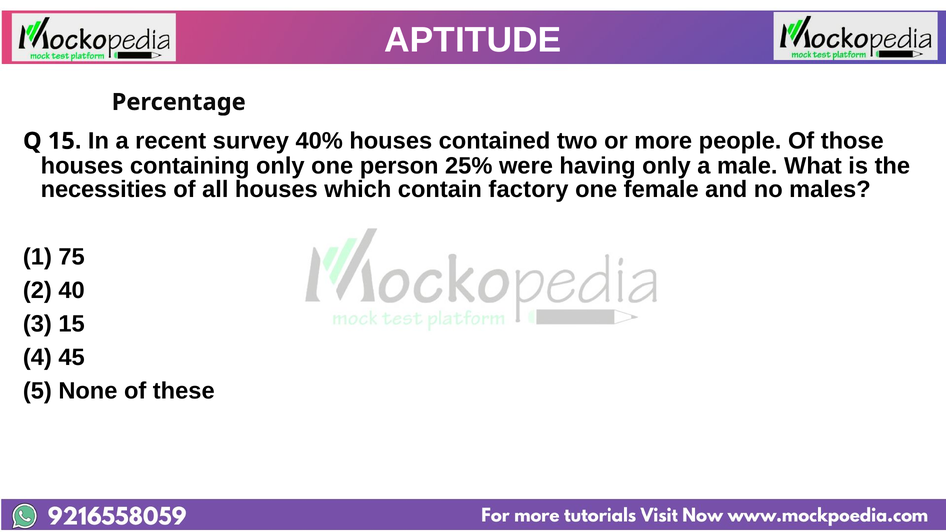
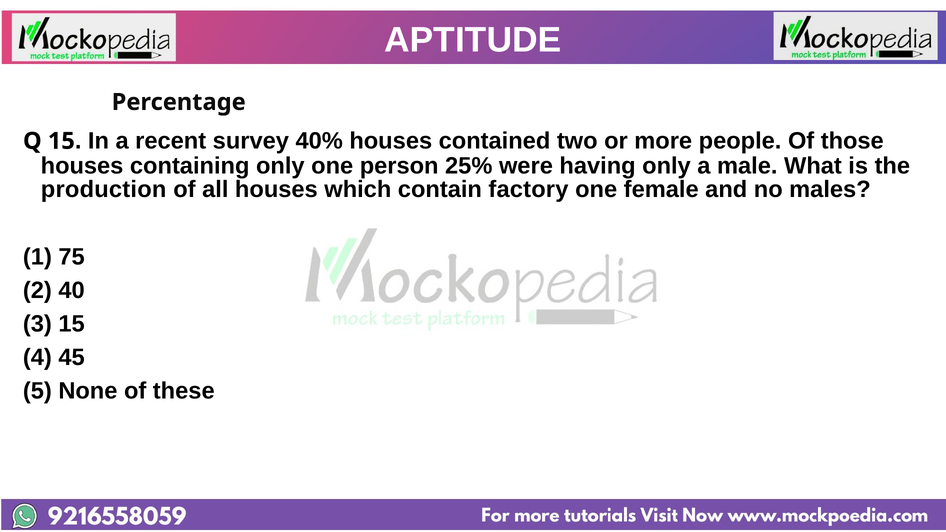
necessities: necessities -> production (104, 190)
